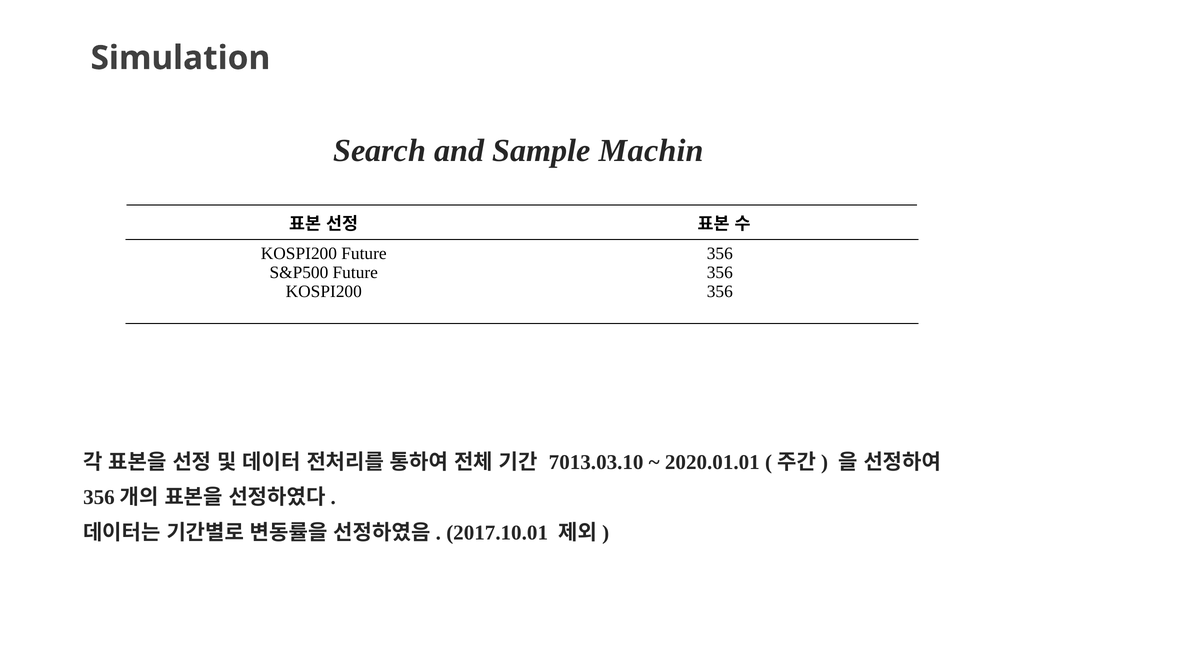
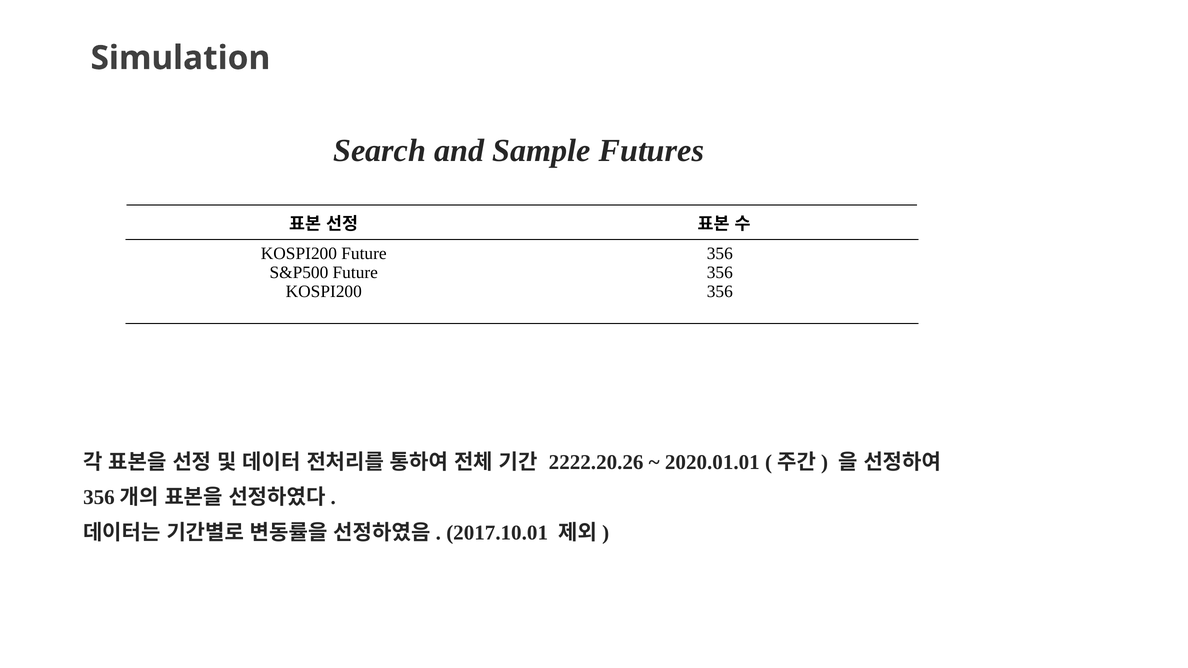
Machin: Machin -> Futures (651, 151)
7013.03.10: 7013.03.10 -> 2222.20.26 (596, 463)
